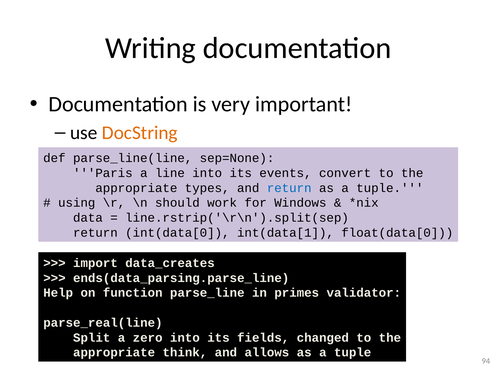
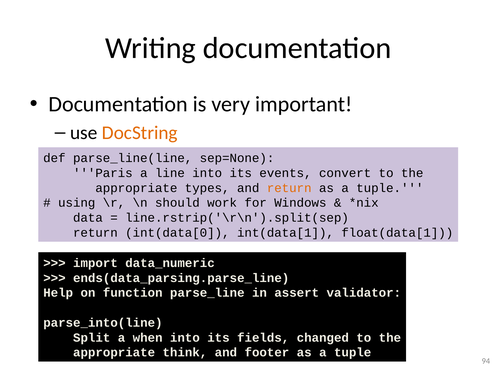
return colour: blue -> orange (289, 188)
float(data[0: float(data[0 -> float(data[1 (397, 233)
data_creates: data_creates -> data_numeric (170, 263)
primes: primes -> assert (297, 293)
parse_real(line: parse_real(line -> parse_into(line (103, 322)
zero: zero -> when (148, 337)
allows: allows -> footer (267, 352)
